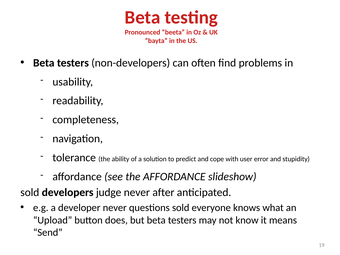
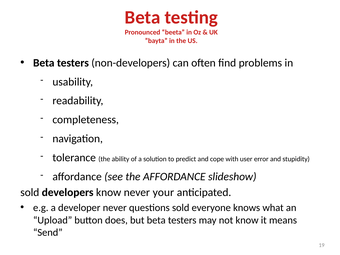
developers judge: judge -> know (109, 192)
after: after -> your (163, 192)
